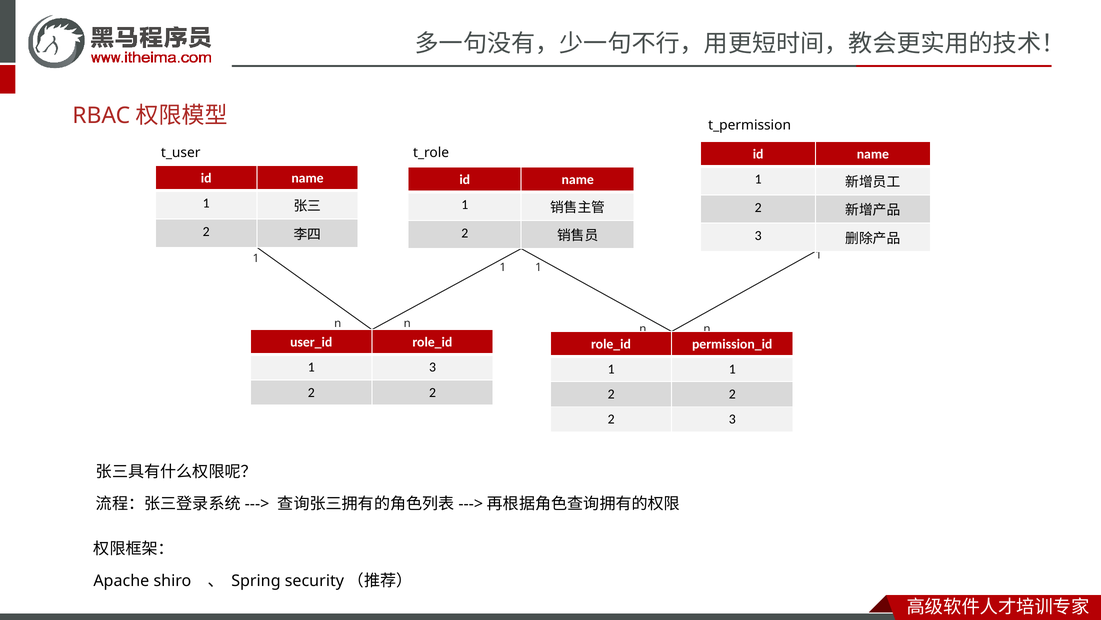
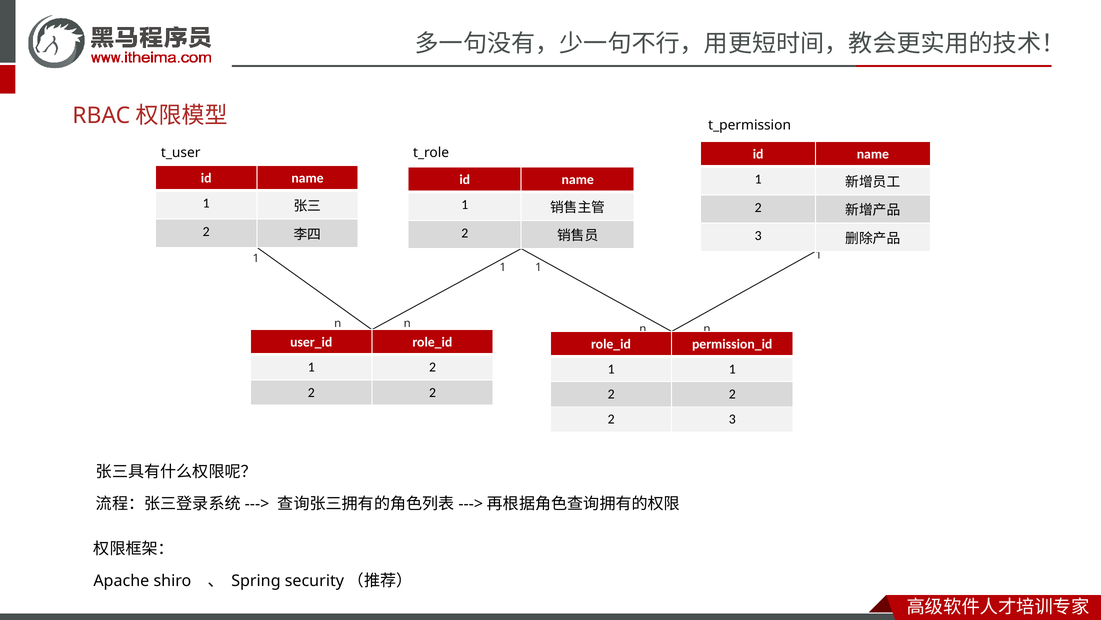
3: 3 -> 2 (433, 367)
